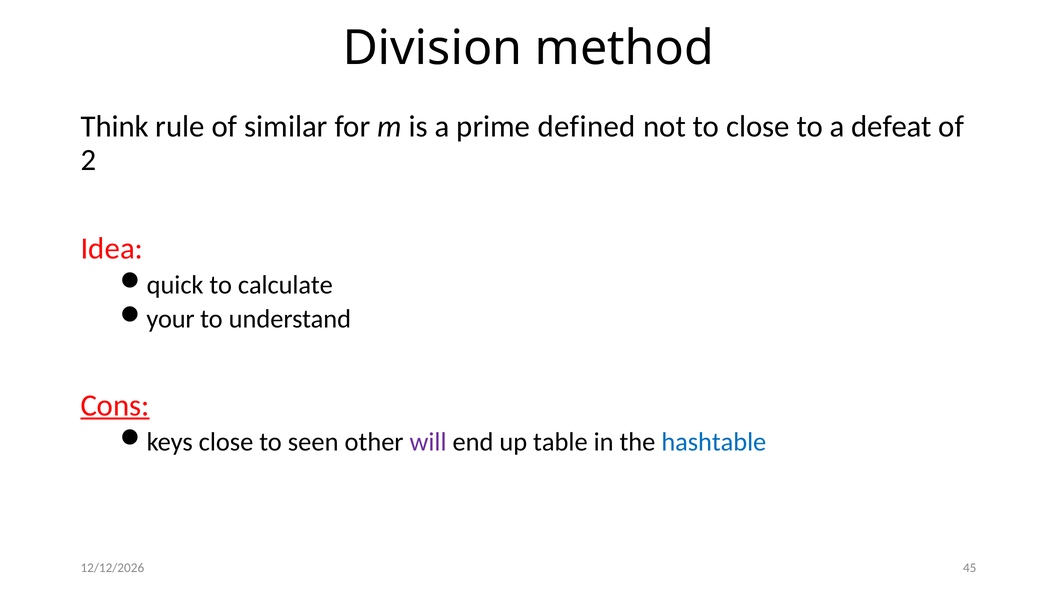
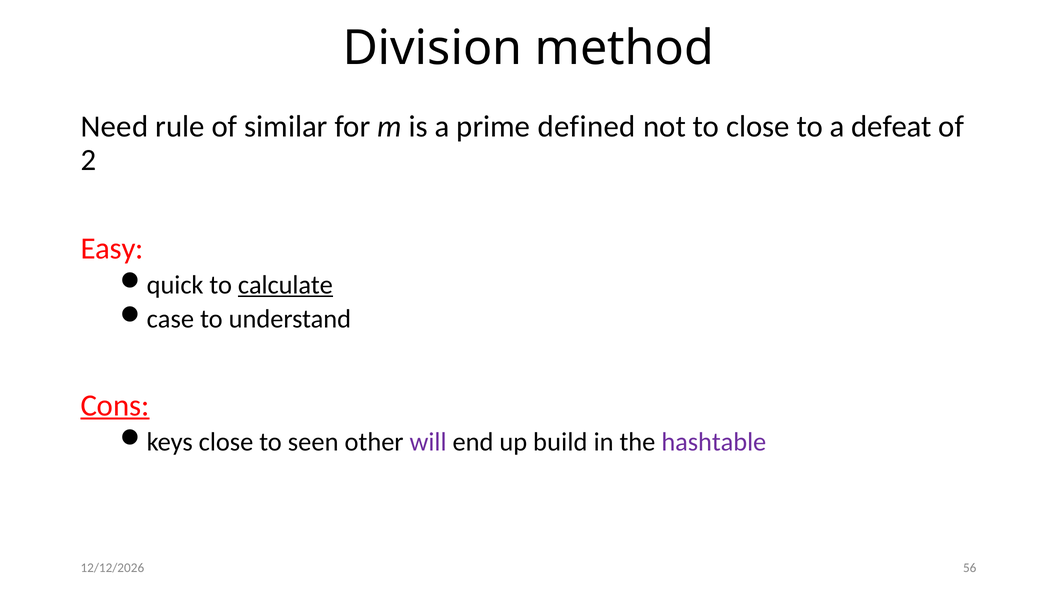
Think: Think -> Need (114, 126)
Idea: Idea -> Easy (112, 248)
calculate underline: none -> present (285, 285)
your: your -> case (170, 319)
table: table -> build (560, 442)
hashtable colour: blue -> purple (714, 442)
45: 45 -> 56 (970, 568)
